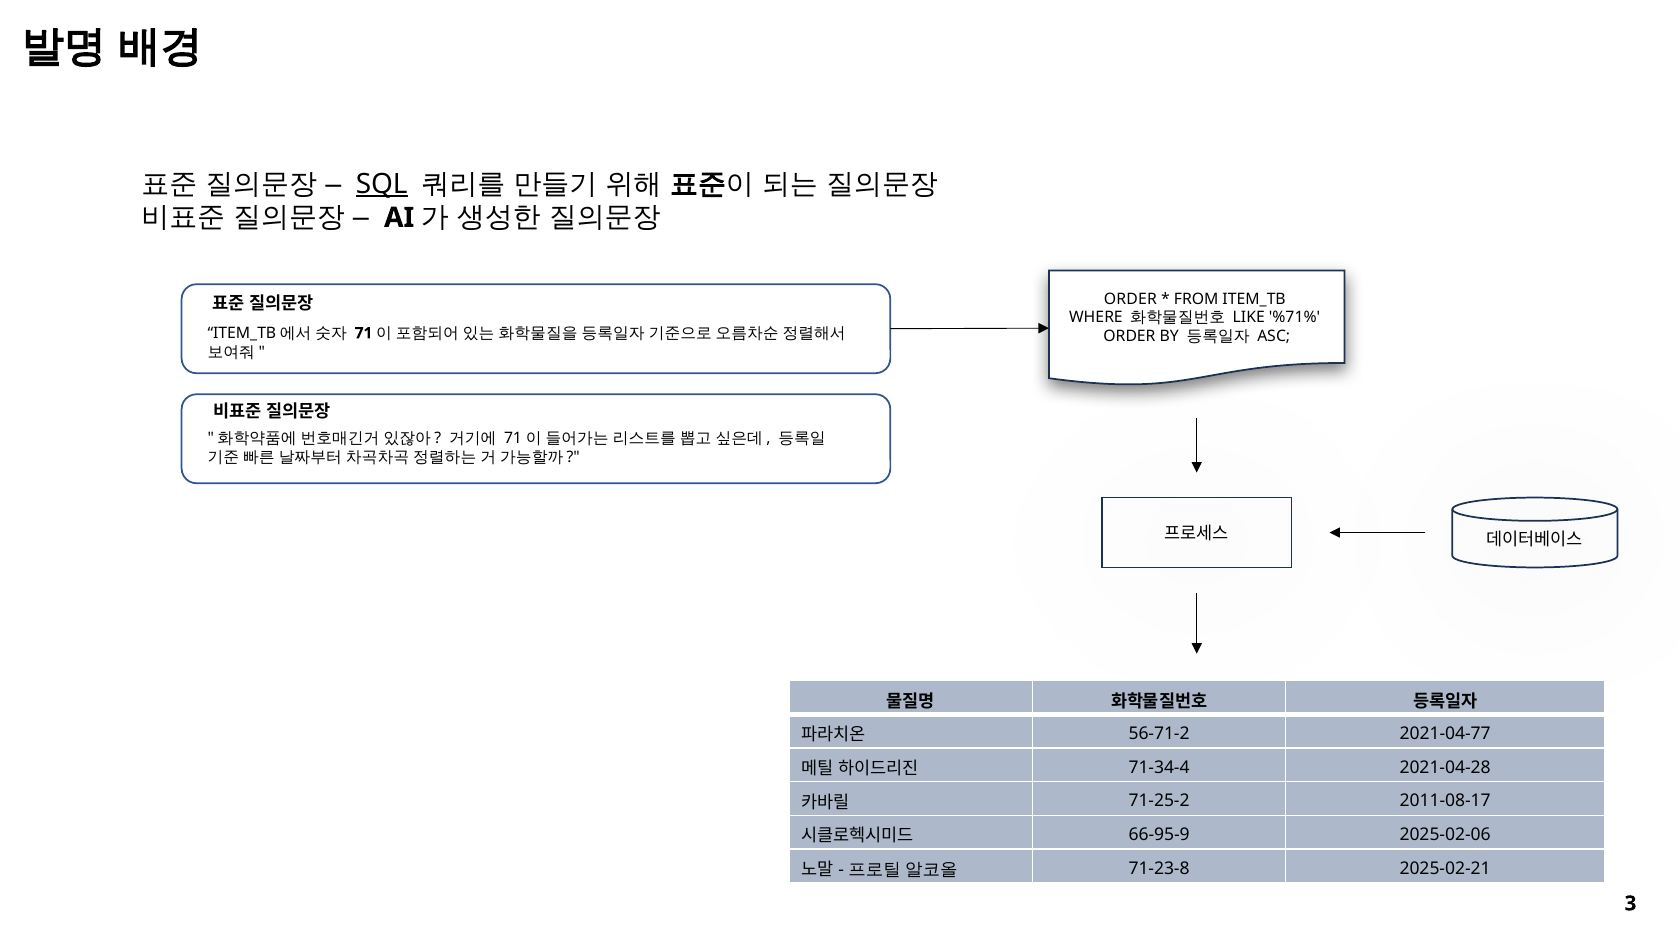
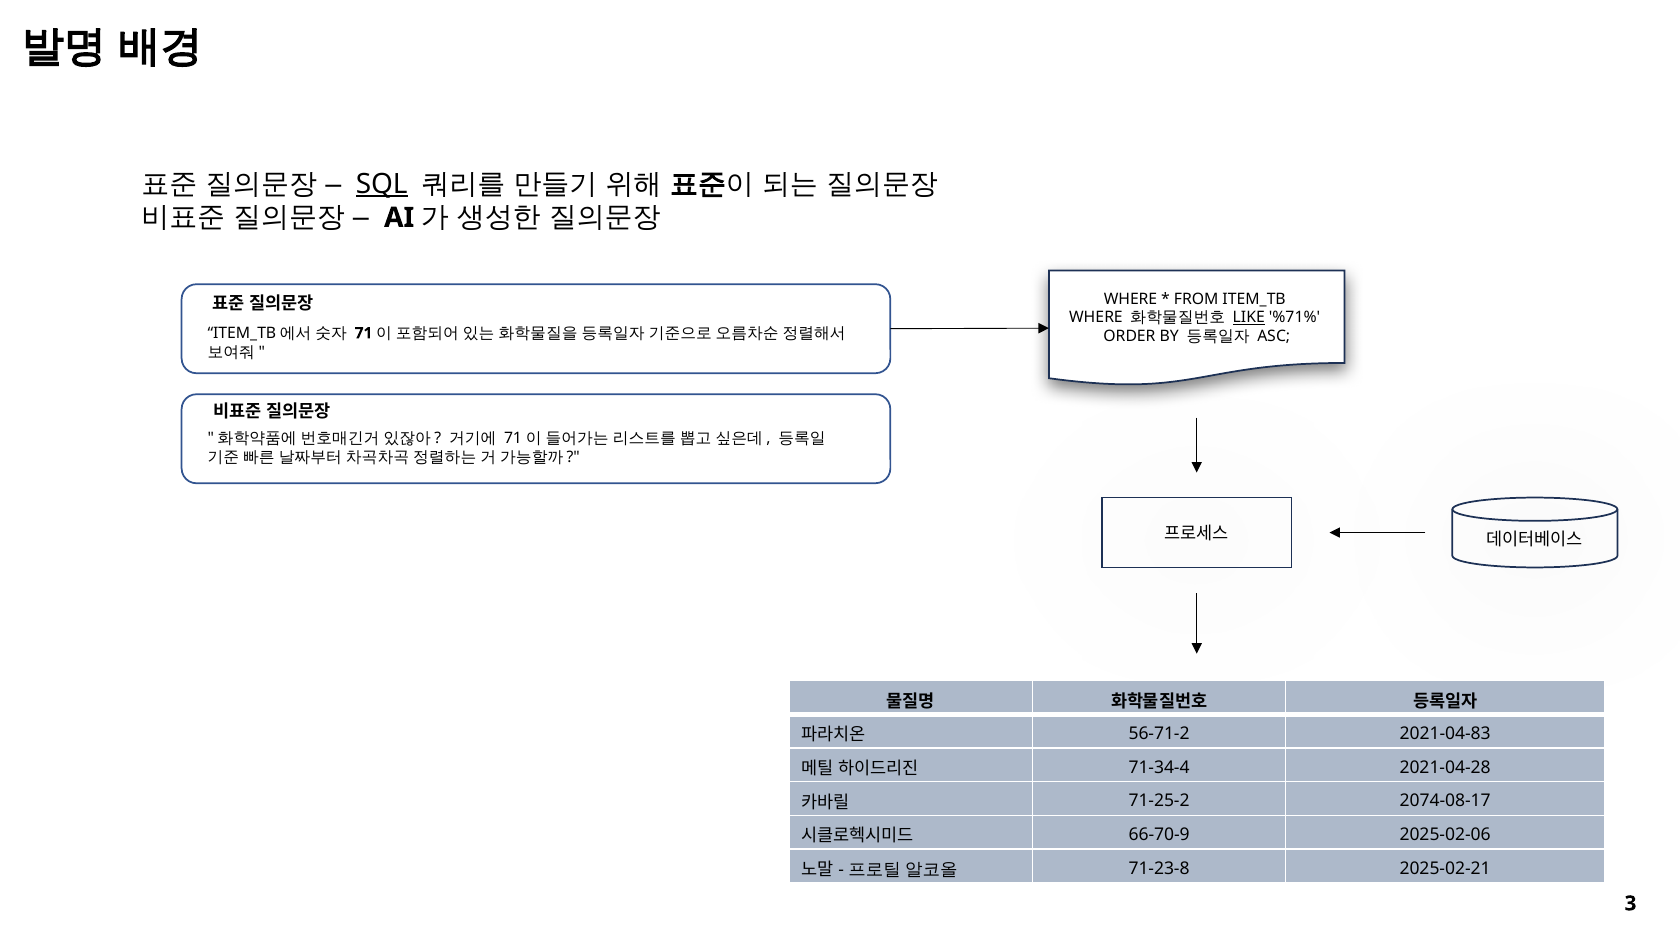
ORDER: ORDER -> WHERE (1131, 299)
LIKE underline: none -> present (1249, 318)
2021-04-77: 2021-04-77 -> 2021-04-83 (1445, 734)
2011-08-17: 2011-08-17 -> 2074-08-17 (1445, 801)
66-95-9: 66-95-9 -> 66-70-9 (1159, 835)
